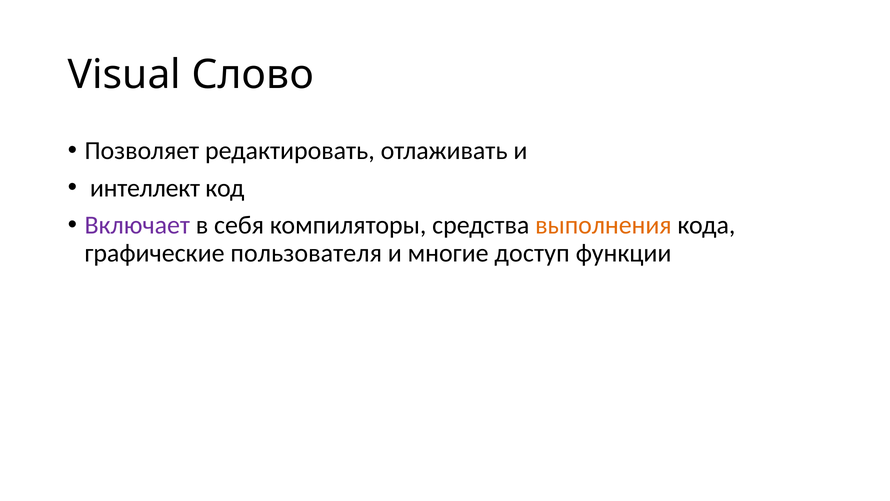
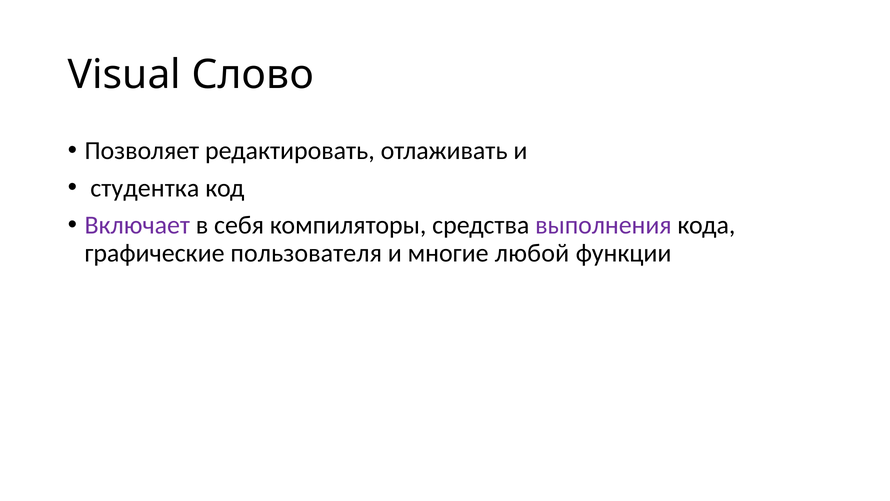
интеллект: интеллект -> студентка (145, 188)
выполнения colour: orange -> purple (603, 225)
доступ: доступ -> любой (532, 253)
